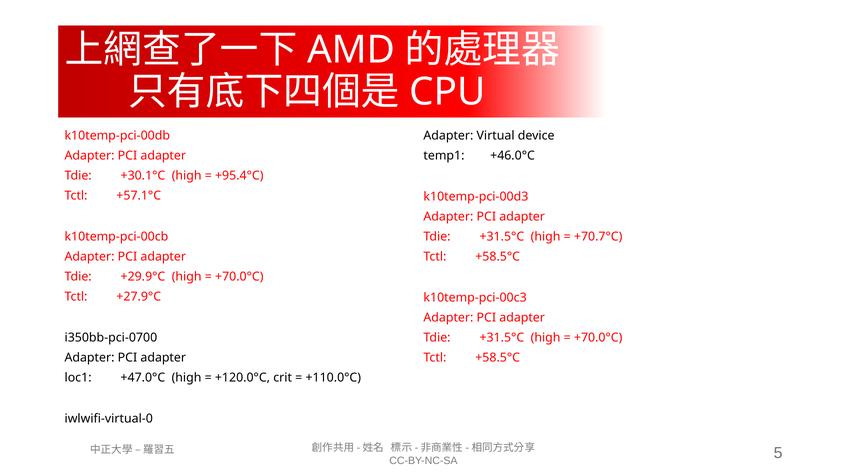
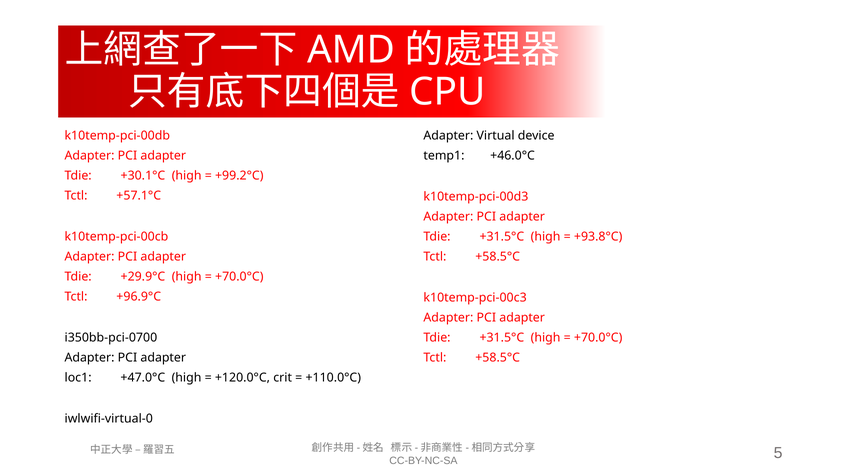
+95.4°C: +95.4°C -> +99.2°C (239, 176)
+70.7°C: +70.7°C -> +93.8°C (598, 237)
+27.9°C: +27.9°C -> +96.9°C (139, 297)
